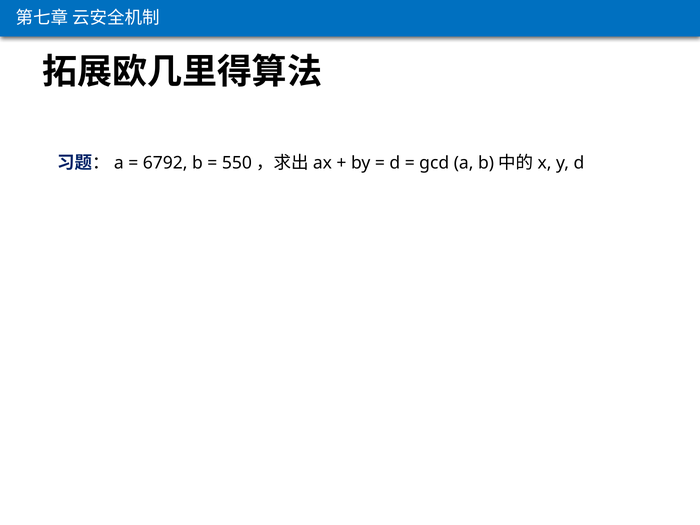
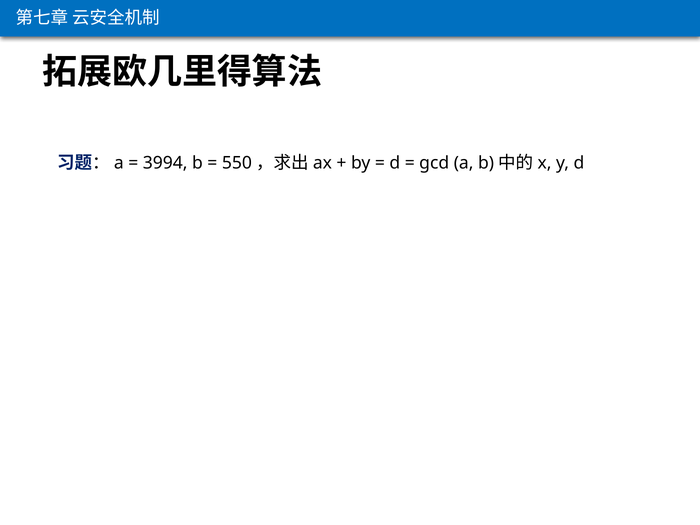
6792: 6792 -> 3994 (165, 163)
